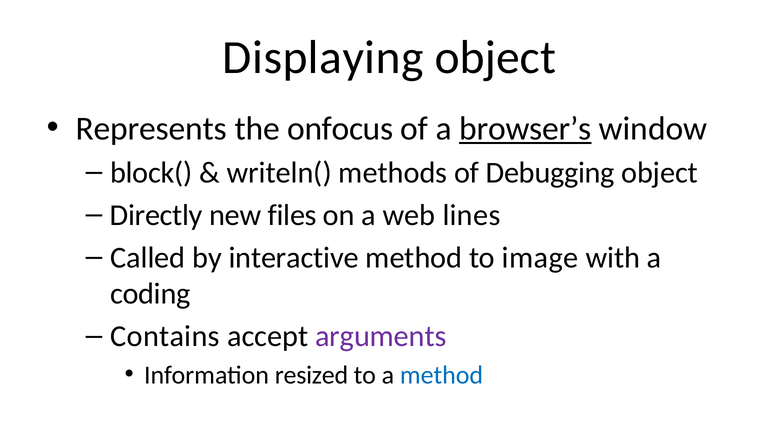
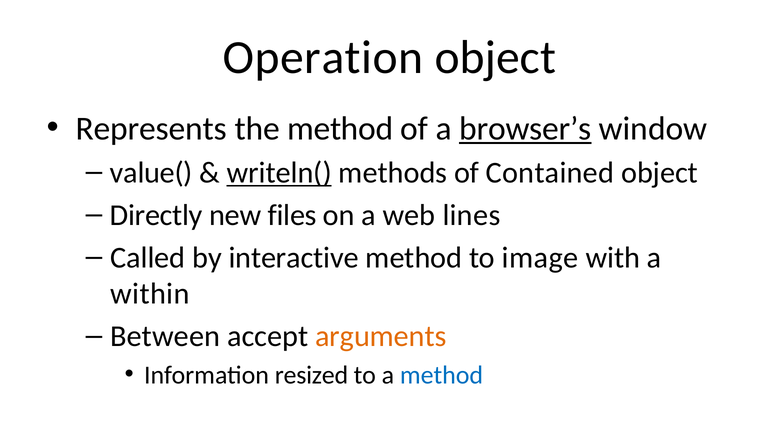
Displaying: Displaying -> Operation (323, 57)
the onfocus: onfocus -> method (340, 129)
block(: block( -> value( (151, 173)
writeln( underline: none -> present (279, 173)
Debugging: Debugging -> Contained (550, 173)
coding: coding -> within (150, 294)
Contains: Contains -> Between (165, 337)
arguments colour: purple -> orange (381, 337)
